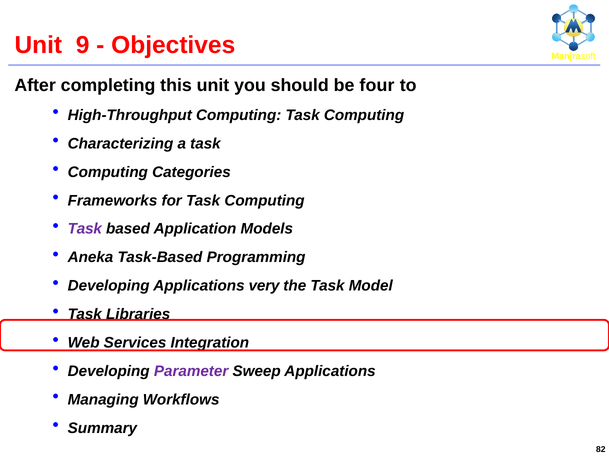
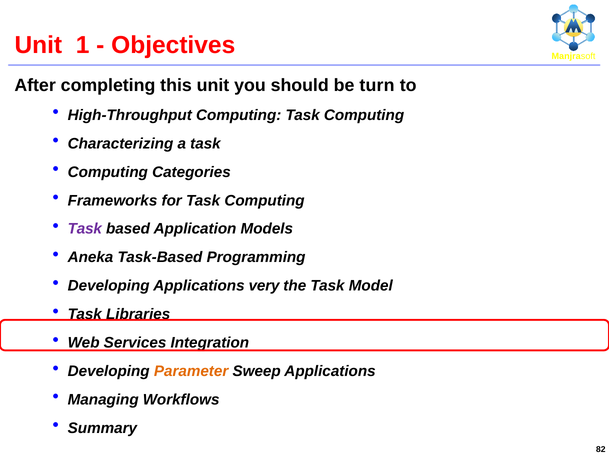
9: 9 -> 1 (83, 45)
four: four -> turn (377, 85)
Parameter colour: purple -> orange (191, 371)
